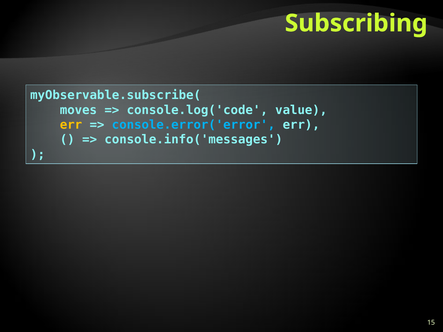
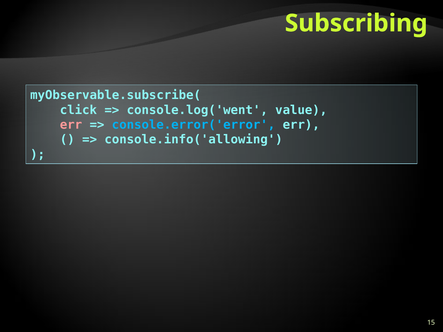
moves: moves -> click (78, 110)
console.log('code: console.log('code -> console.log('went (197, 110)
err colour: yellow -> pink (71, 125)
console.info('messages: console.info('messages -> console.info('allowing (194, 140)
